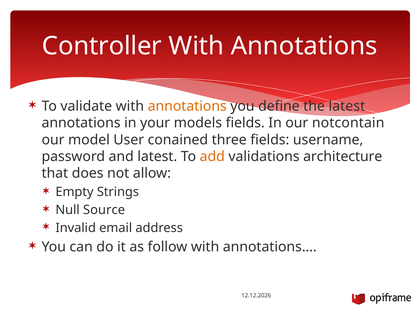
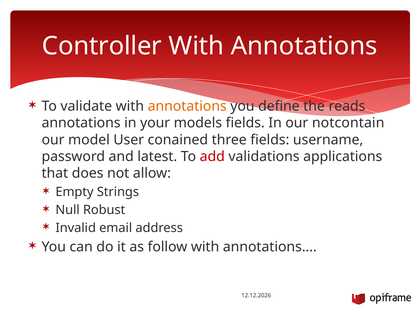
the latest: latest -> reads (347, 106)
add colour: orange -> red (212, 157)
architecture: architecture -> applications (343, 157)
Source: Source -> Robust (104, 210)
